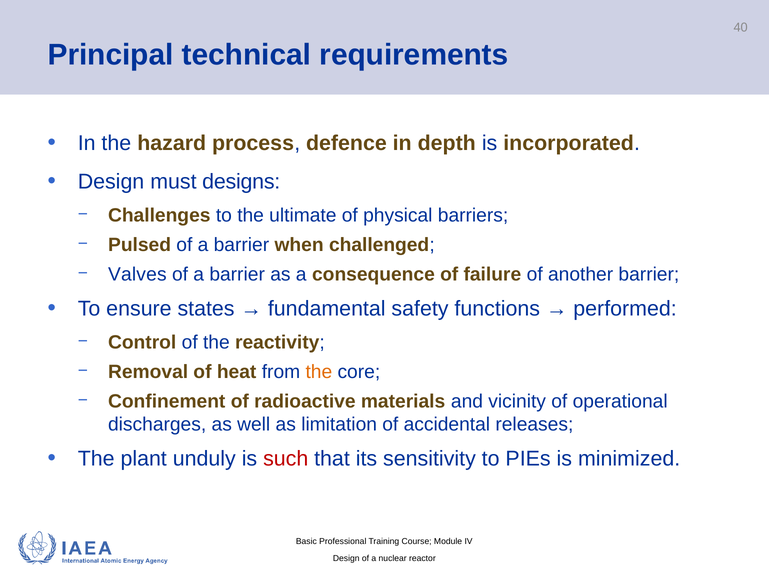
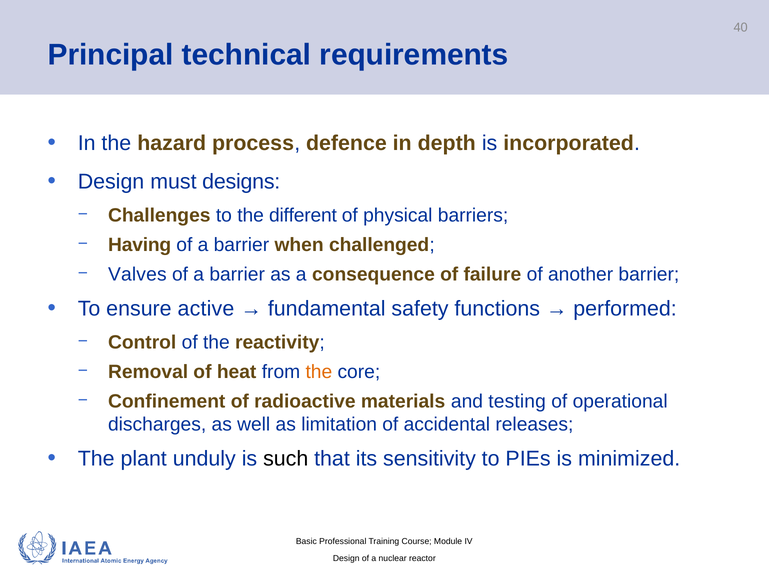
ultimate: ultimate -> different (303, 215)
Pulsed: Pulsed -> Having (140, 245)
states: states -> active (206, 308)
vicinity: vicinity -> testing (517, 401)
such colour: red -> black (286, 458)
